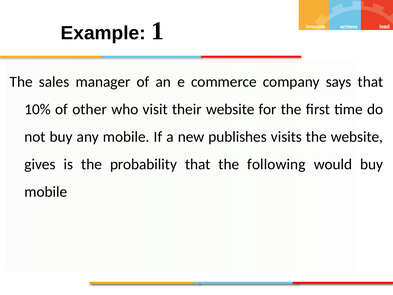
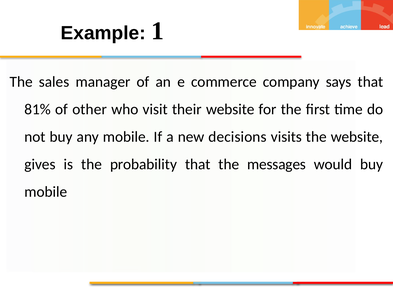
10%: 10% -> 81% (38, 109)
publishes: publishes -> decisions (237, 137)
following: following -> messages (277, 164)
